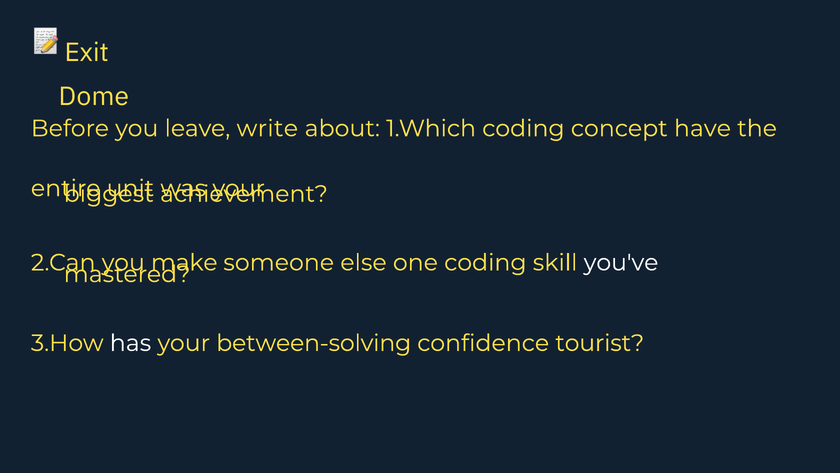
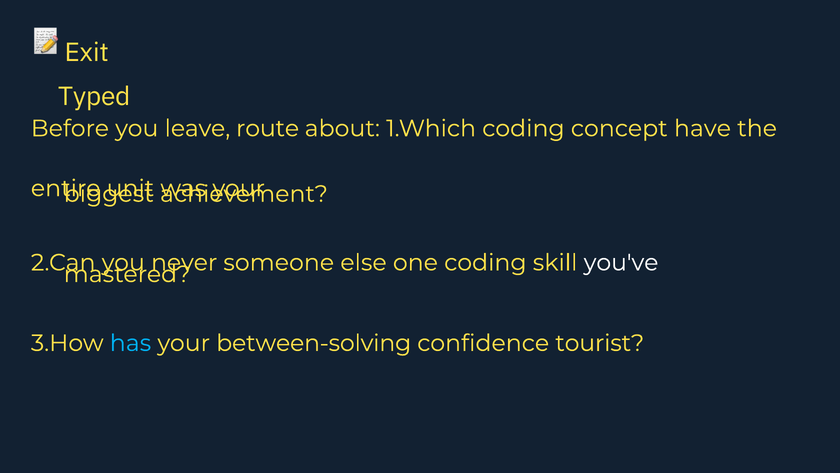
Dome: Dome -> Typed (94, 97)
write: write -> route (268, 128)
make: make -> never (184, 263)
has colour: white -> light blue (131, 343)
